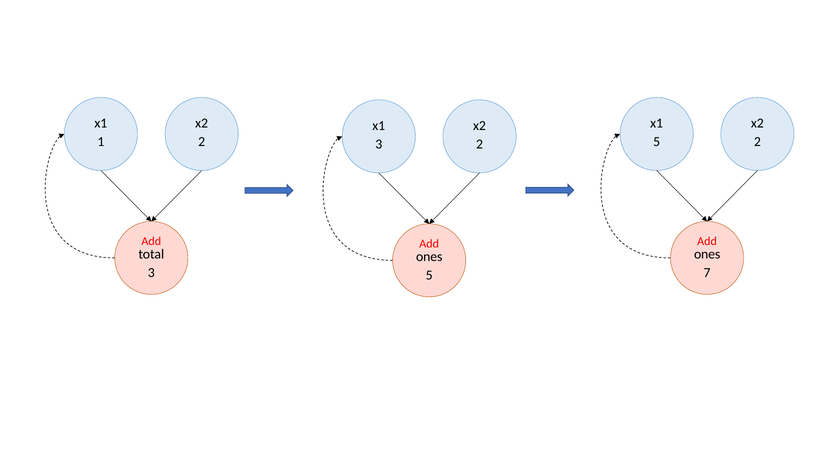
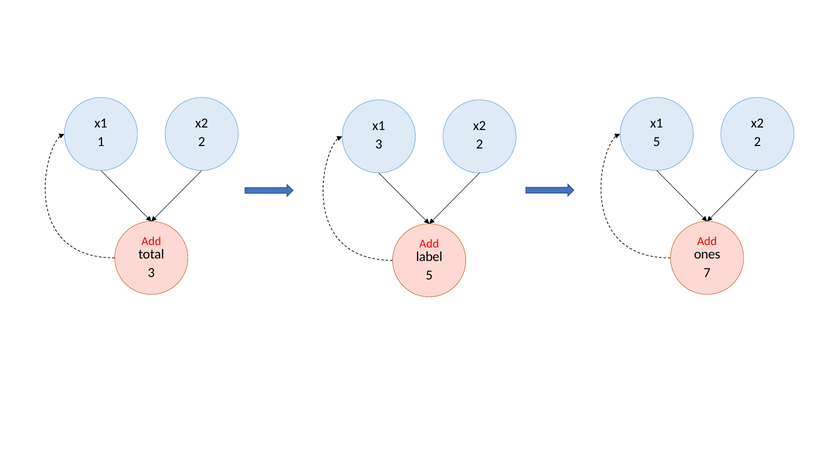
ones: ones -> label (429, 257)
